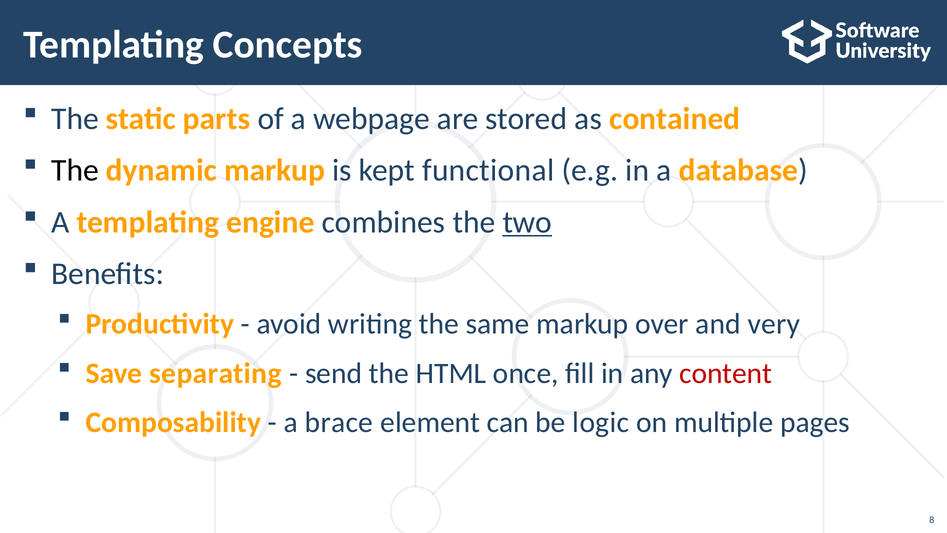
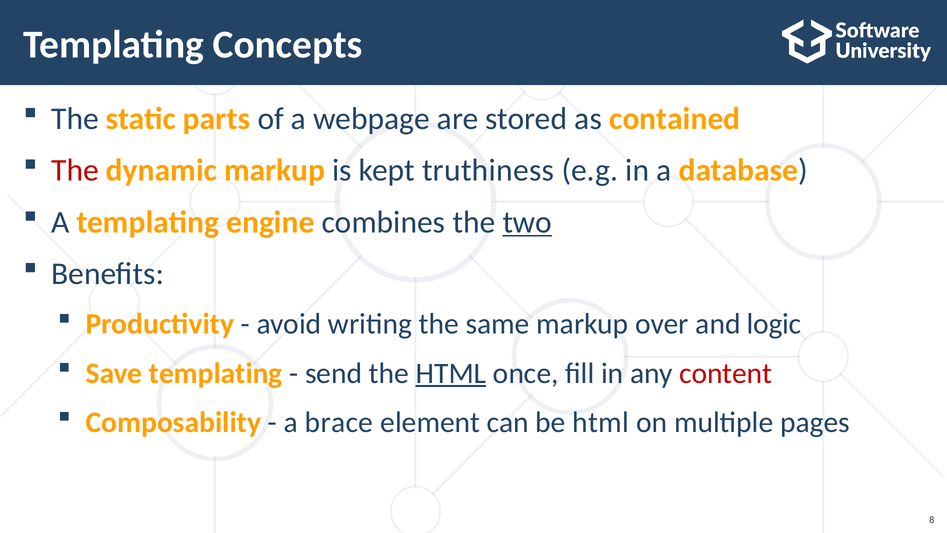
The colour: black -> red (75, 170)
functional: functional -> truthiness (488, 170)
very: very -> logic (774, 324)
Save separating: separating -> templating (216, 373)
HTML underline: none -> present (451, 373)
be logic: logic -> html (601, 422)
